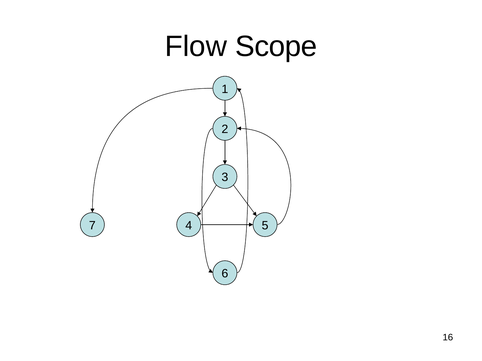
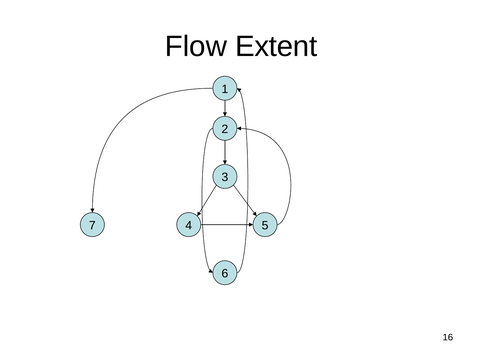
Scope: Scope -> Extent (276, 47)
